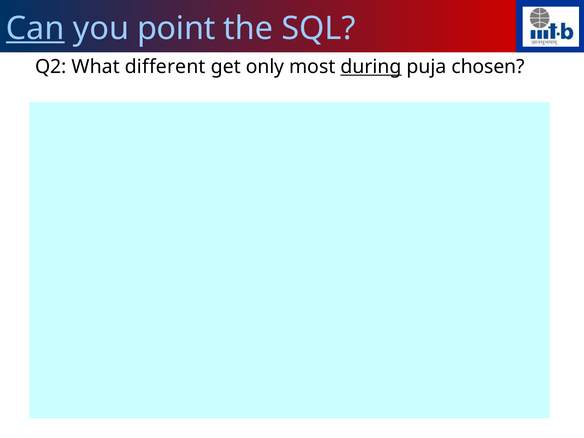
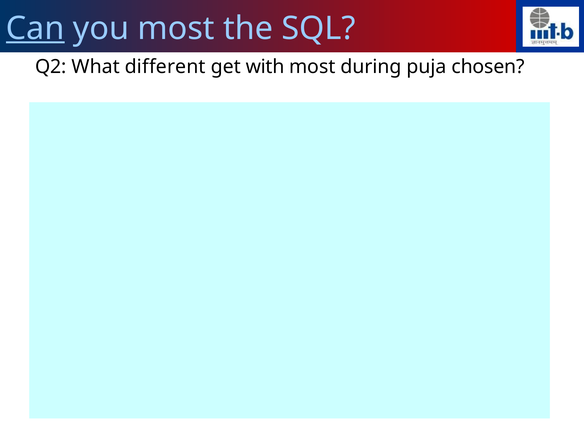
you point: point -> most (176, 29)
only: only -> with (265, 67)
during underline: present -> none (371, 67)
